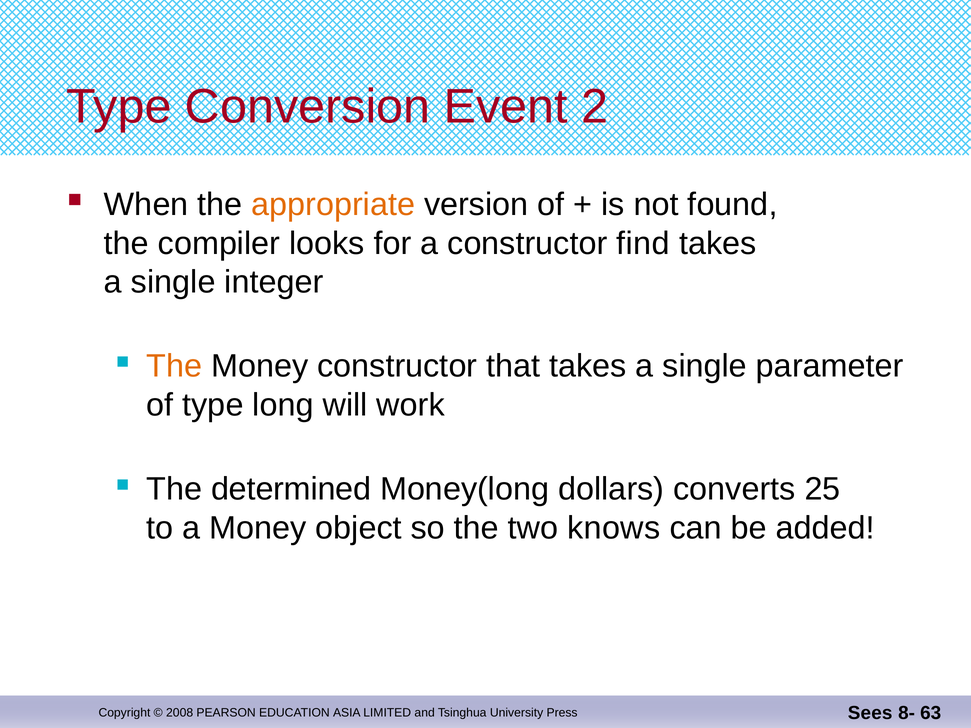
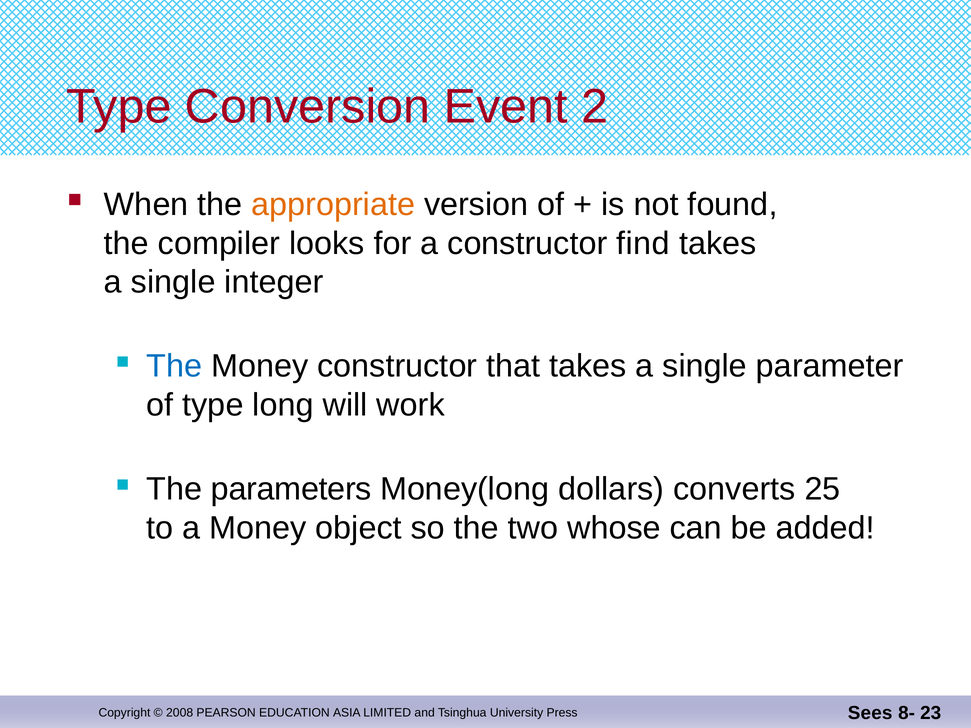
The colour: orange -> blue (174, 366)
determined: determined -> parameters (291, 489)
knows: knows -> whose (614, 528)
63: 63 -> 23 (931, 713)
